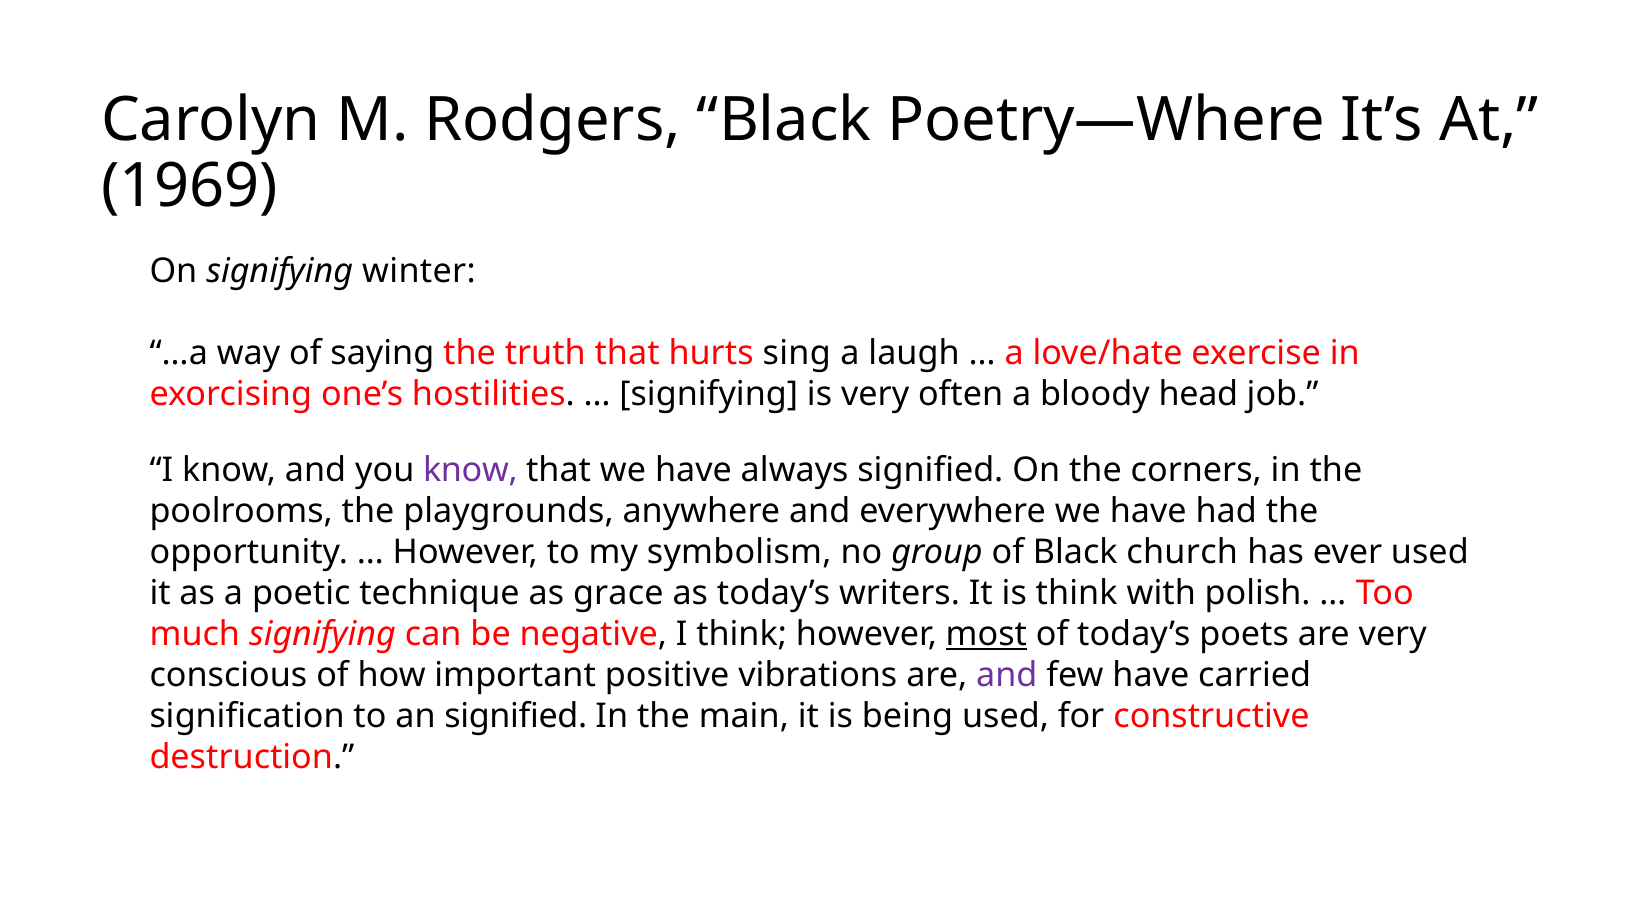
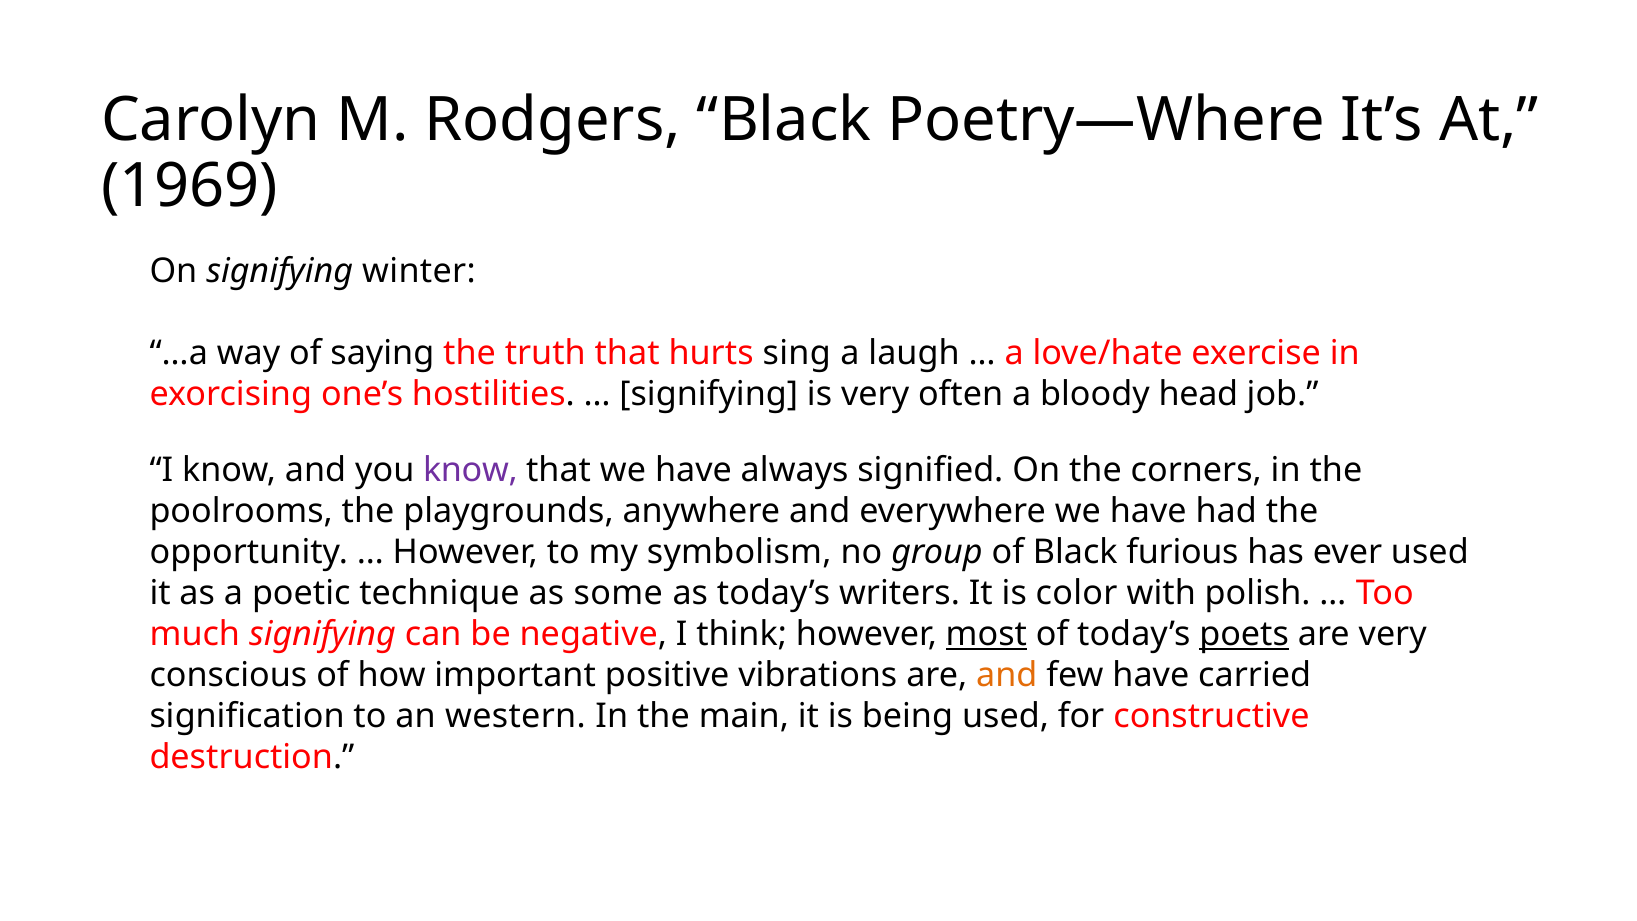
church: church -> furious (1183, 552)
grace: grace -> some (618, 593)
is think: think -> color (1077, 593)
poets underline: none -> present (1244, 634)
and colour: purple -> orange (1007, 675)
an signified: signified -> western (515, 716)
